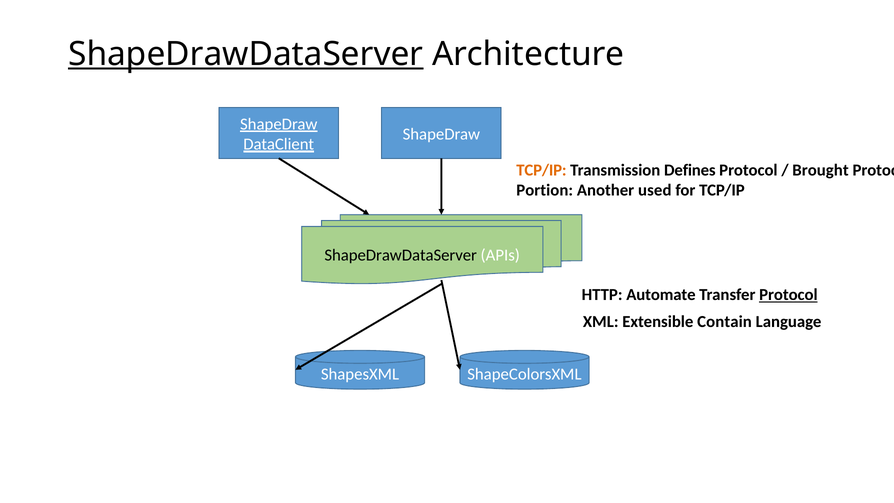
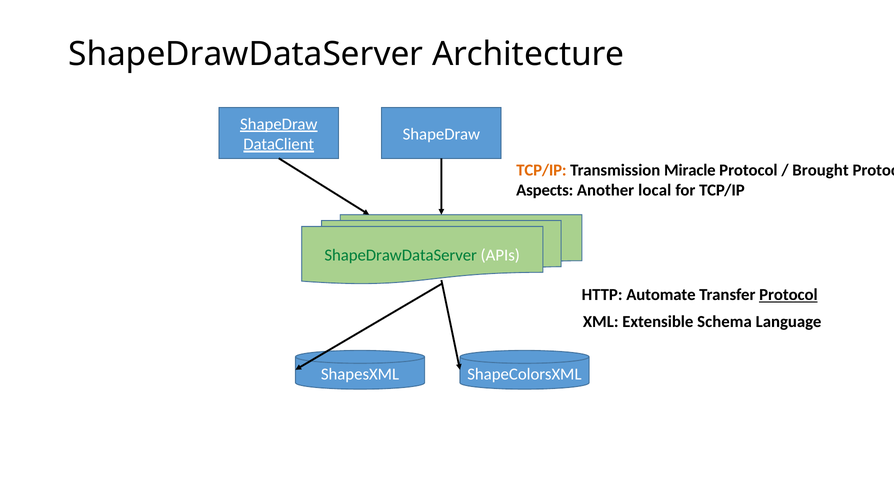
ShapeDrawDataServer underline: present -> none (246, 54)
Defines: Defines -> Miracle (690, 170)
Portion: Portion -> Aspects (545, 190)
used: used -> local (655, 190)
ShapeDrawDataServer colour: black -> green (401, 255)
Contain: Contain -> Schema (725, 322)
